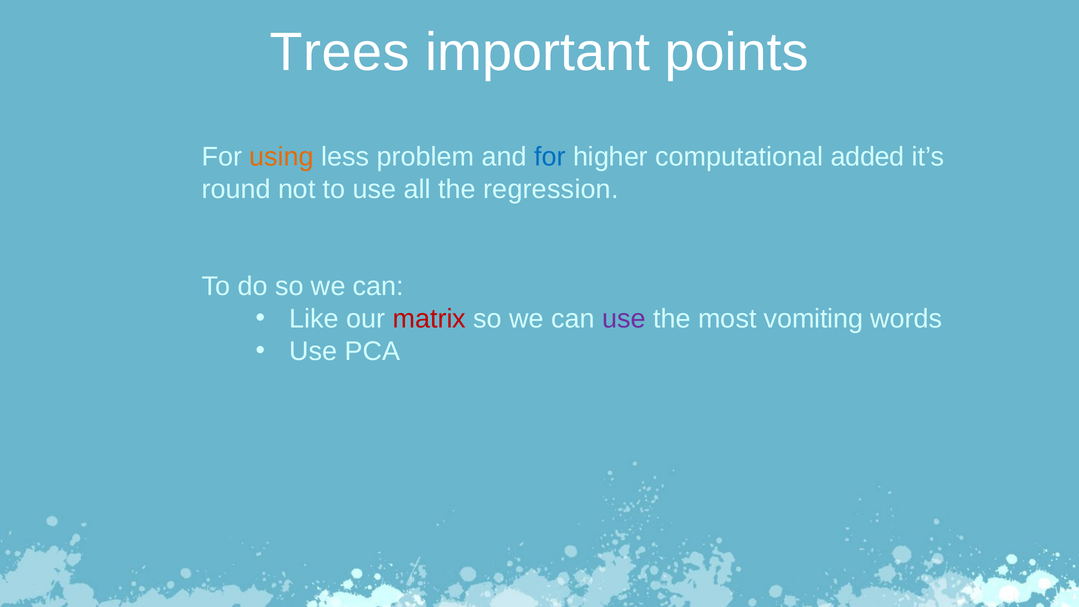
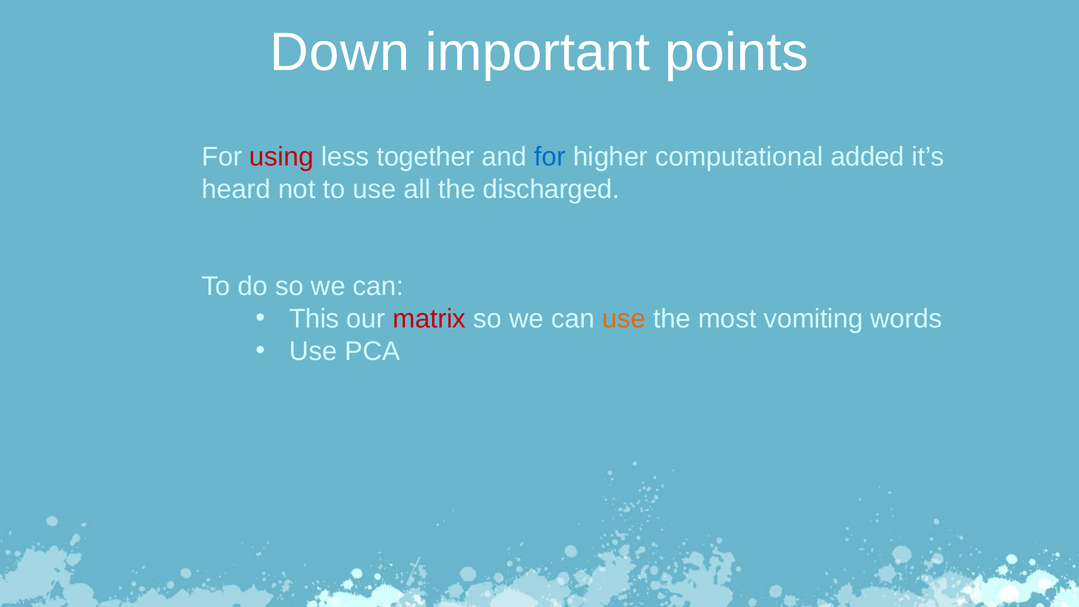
Trees: Trees -> Down (340, 52)
using colour: orange -> red (282, 157)
problem: problem -> together (426, 157)
round: round -> heard (236, 189)
regression: regression -> discharged (551, 189)
Like: Like -> This (314, 319)
use colour: purple -> orange (624, 319)
